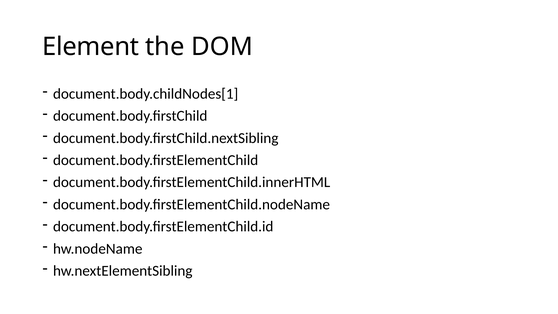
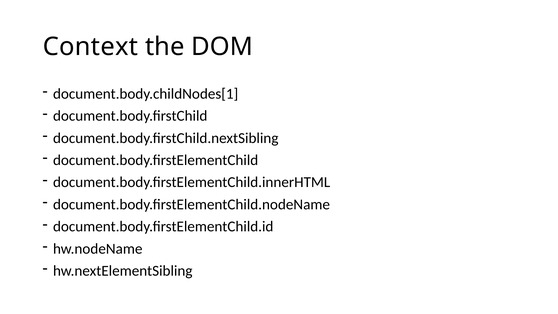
Element: Element -> Context (90, 47)
